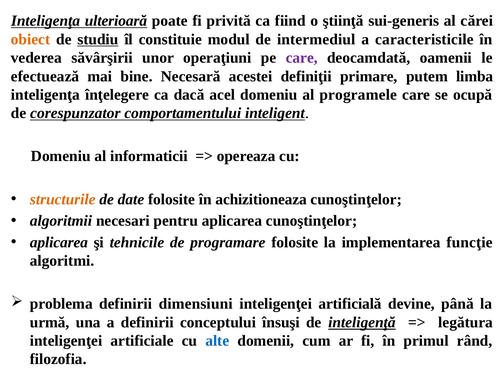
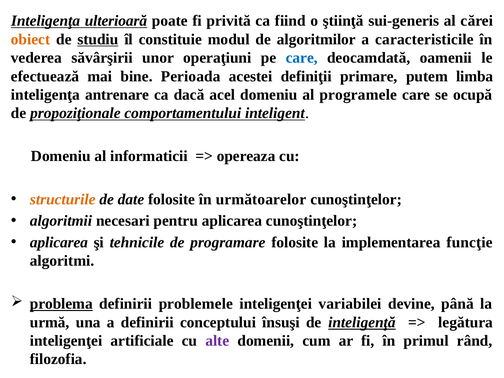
intermediul: intermediul -> algoritmilor (316, 39)
care colour: purple -> blue (302, 58)
Necesară: Necesară -> Perioada (191, 76)
înţelegere: înţelegere -> antrenare (117, 95)
corespunzator: corespunzator -> propoziţionale (75, 113)
achizitioneaza: achizitioneaza -> următoarelor (261, 199)
problema underline: none -> present (61, 304)
dimensiuni: dimensiuni -> problemele (196, 304)
artificială: artificială -> variabilei (350, 304)
alte colour: blue -> purple (217, 341)
